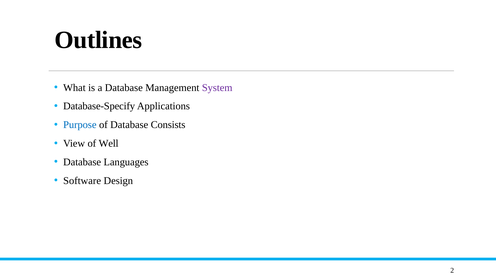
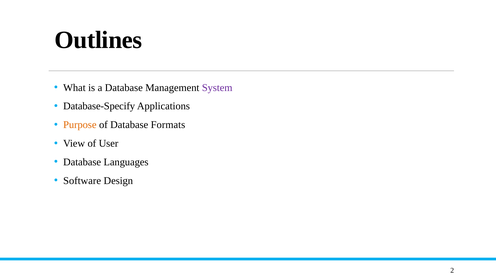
Purpose colour: blue -> orange (80, 125)
Consists: Consists -> Formats (168, 125)
Well: Well -> User (109, 144)
